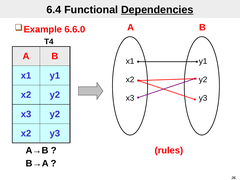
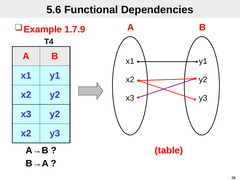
6.4: 6.4 -> 5.6 (54, 10)
Dependencies underline: present -> none (157, 10)
6.6.0: 6.6.0 -> 1.7.9 (75, 29)
rules: rules -> table (169, 150)
